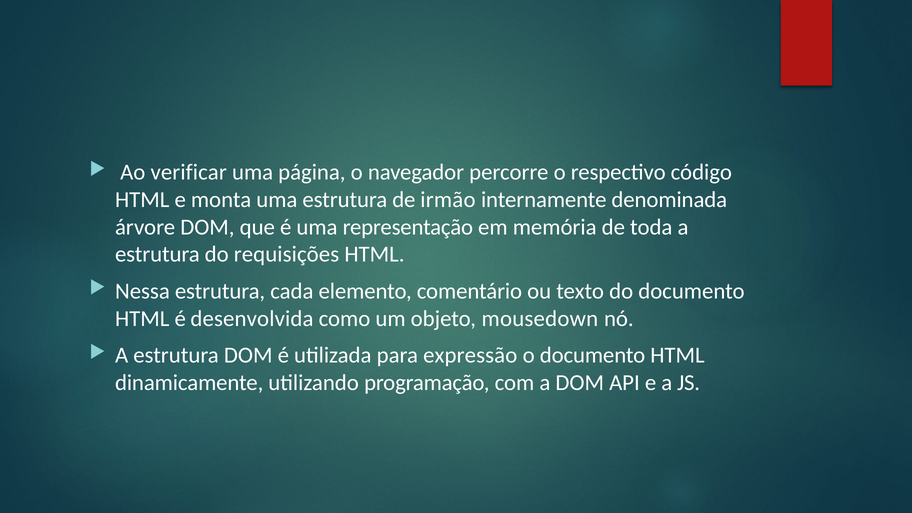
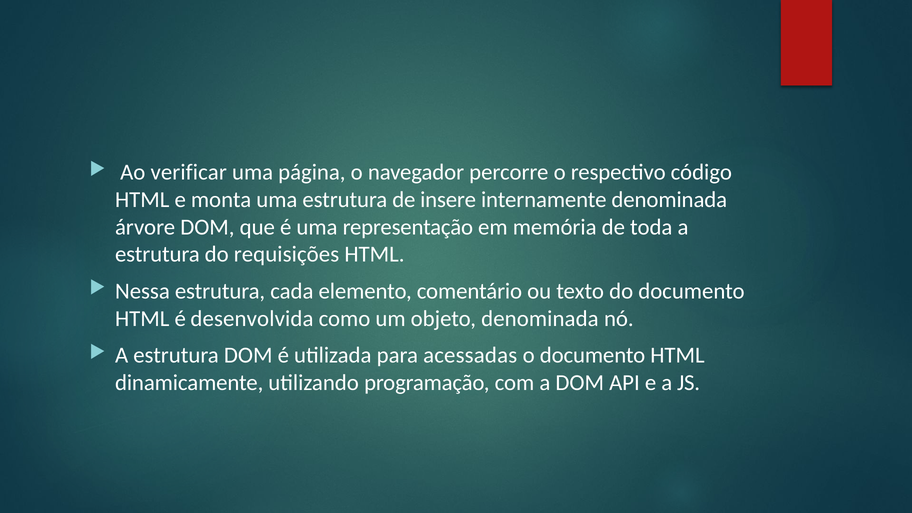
irmão: irmão -> insere (448, 200)
objeto mousedown: mousedown -> denominada (540, 319)
expressão: expressão -> acessadas (470, 355)
